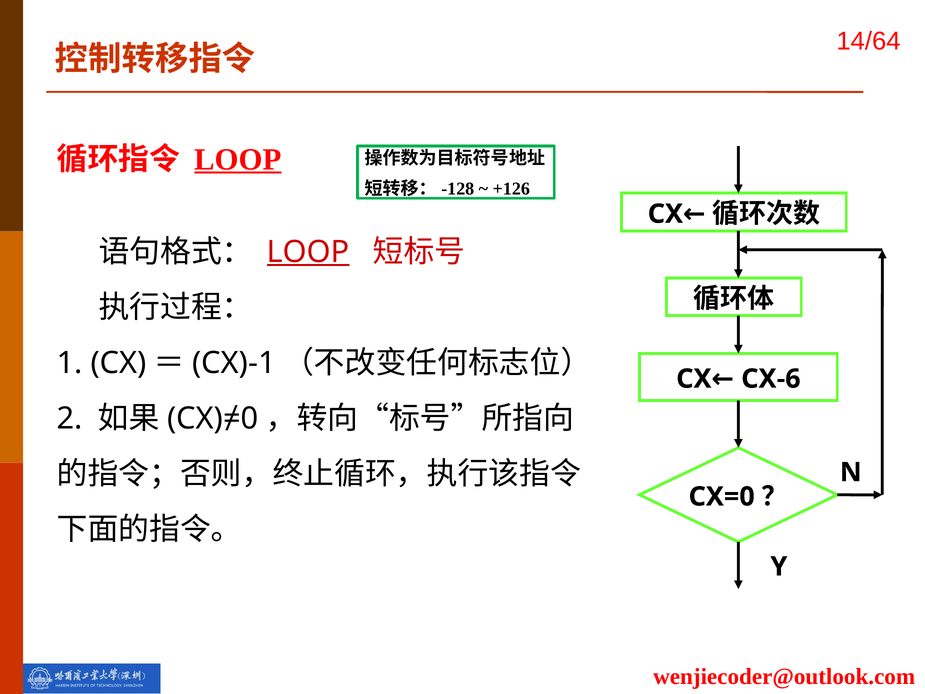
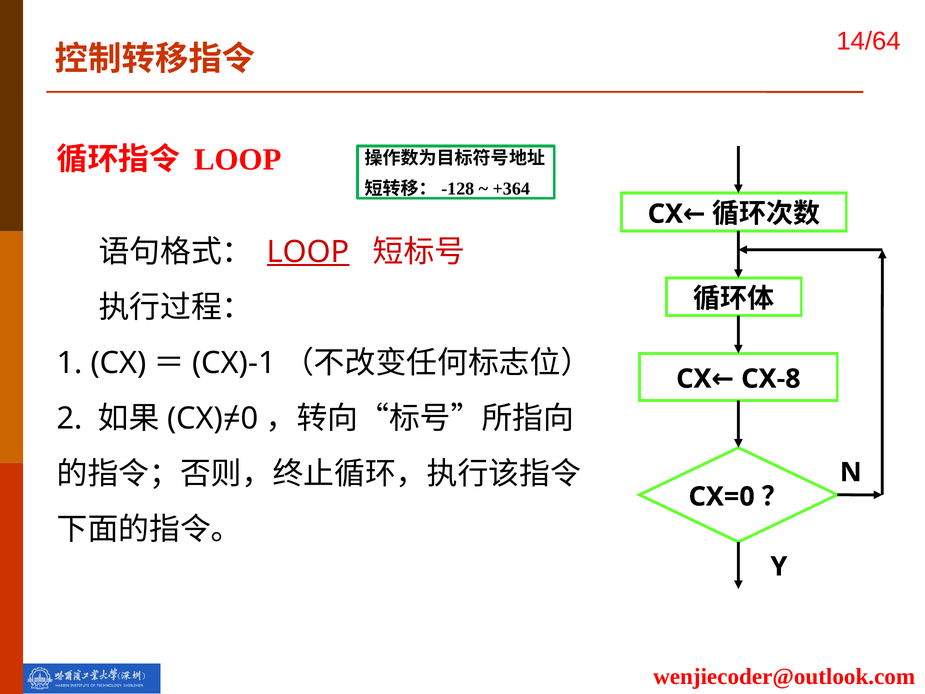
LOOP underline: present -> none (238, 159)
+126: +126 -> +364 (511, 189)
CX-6: CX-6 -> CX-8 (771, 379)
